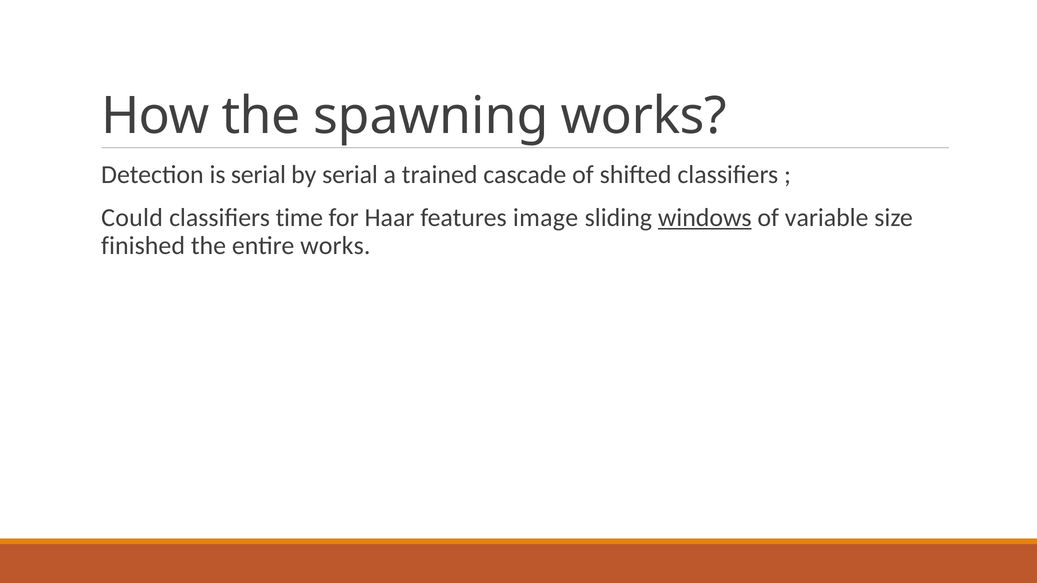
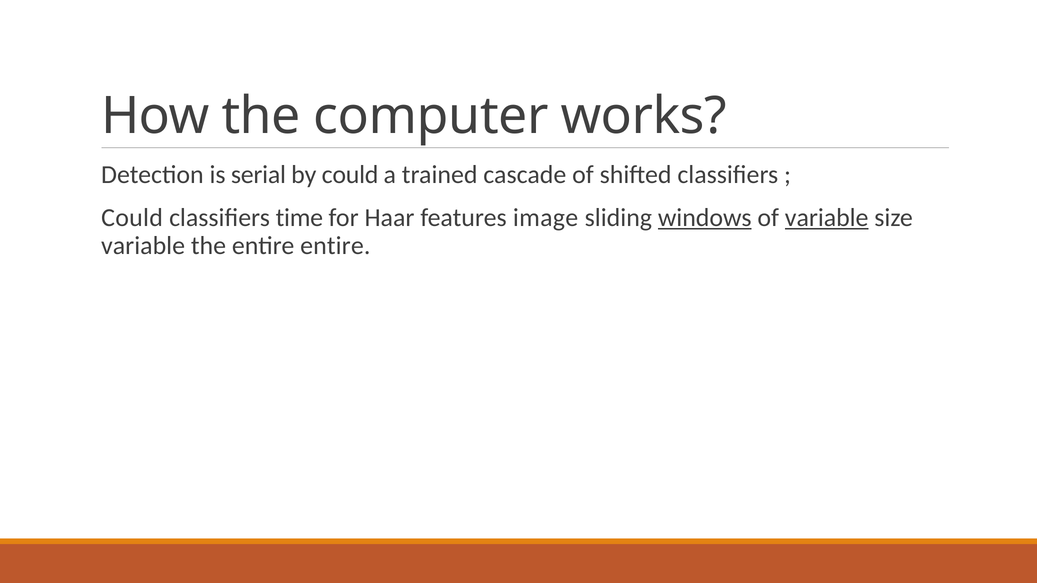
spawning: spawning -> computer (431, 116)
by serial: serial -> could (350, 175)
variable underline: none -> present (827, 218)
finished: finished -> variable (143, 246)
entire works: works -> entire (335, 246)
